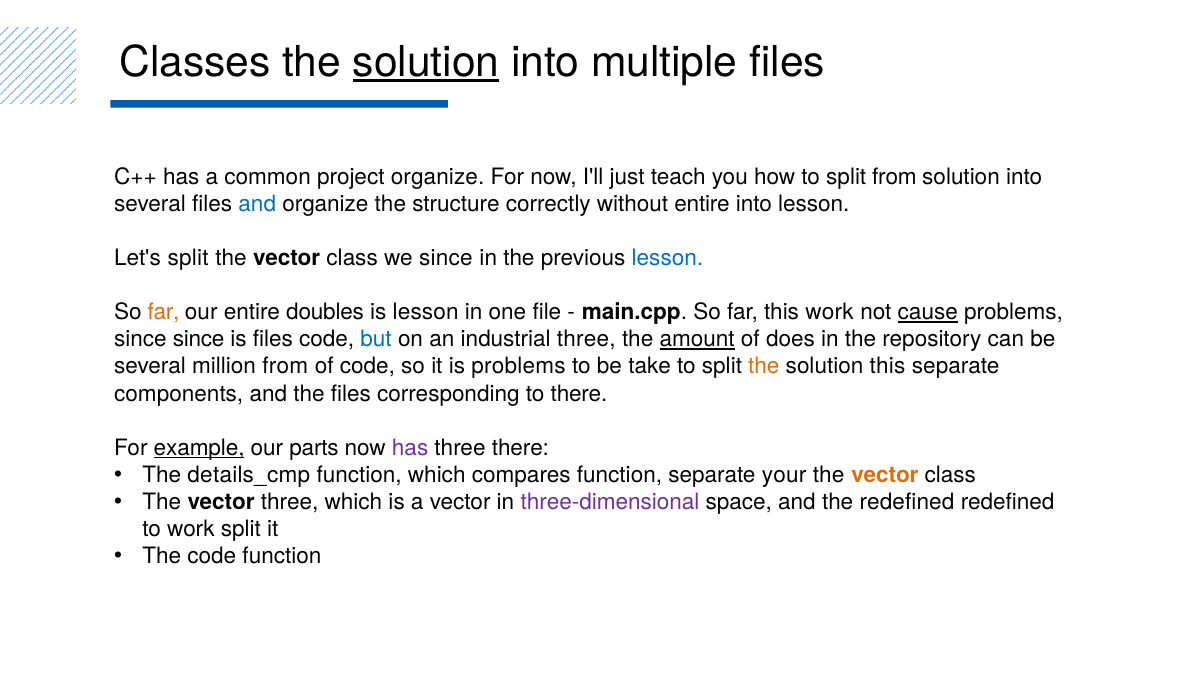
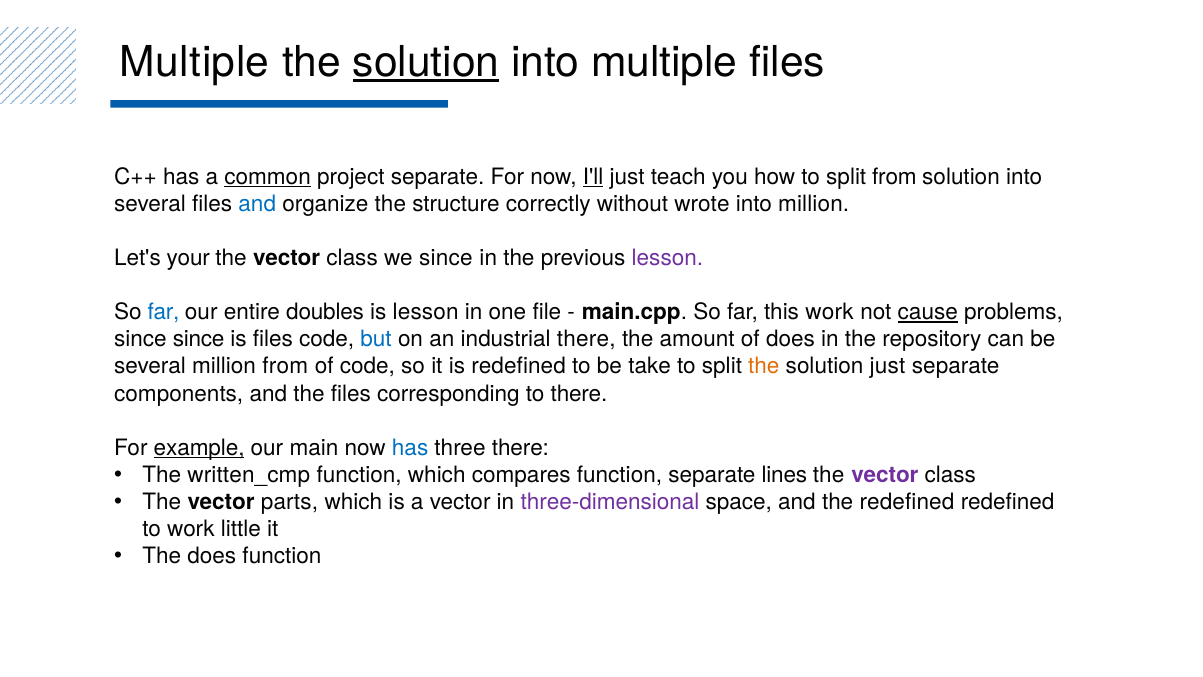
Classes: Classes -> Multiple (195, 62)
common underline: none -> present (268, 177)
project organize: organize -> separate (438, 177)
I'll underline: none -> present (593, 177)
without entire: entire -> wrote (702, 204)
into lesson: lesson -> million (814, 204)
Let's split: split -> your (188, 258)
lesson colour: blue -> purple (667, 258)
far colour: orange -> blue (164, 312)
industrial three: three -> there (586, 339)
amount underline: present -> none (697, 339)
is problems: problems -> redefined (519, 366)
solution this: this -> just (888, 366)
parts: parts -> main (314, 448)
has colour: purple -> blue (410, 448)
details_cmp: details_cmp -> written_cmp (249, 475)
your: your -> lines (784, 475)
vector colour: orange -> purple (885, 475)
vector three: three -> parts (289, 502)
work split: split -> little (241, 529)
The code: code -> does (212, 556)
